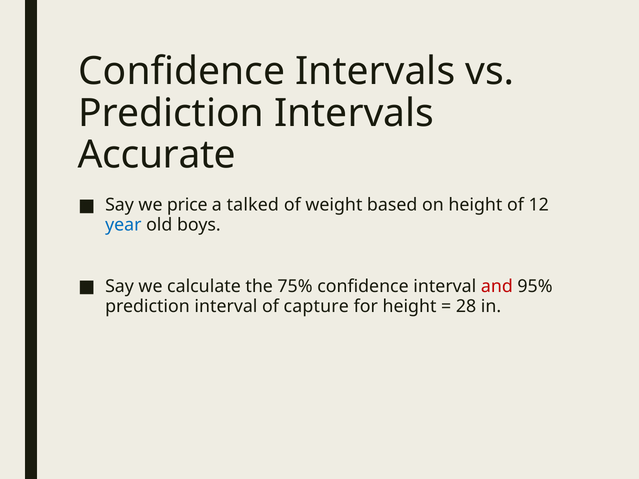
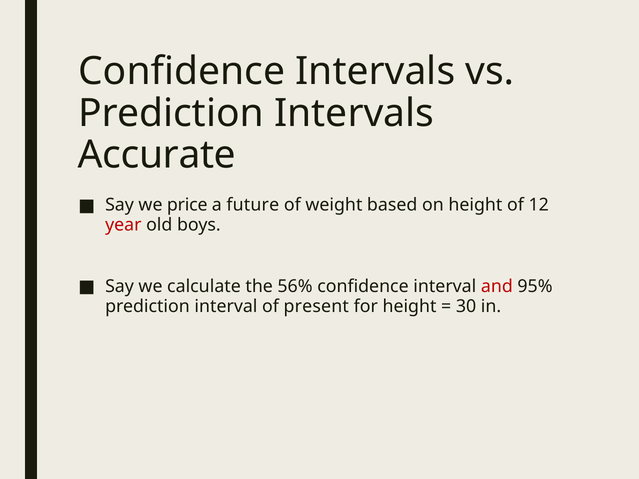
talked: talked -> future (253, 205)
year colour: blue -> red (123, 225)
75%: 75% -> 56% (295, 286)
capture: capture -> present (316, 307)
28: 28 -> 30 (466, 307)
